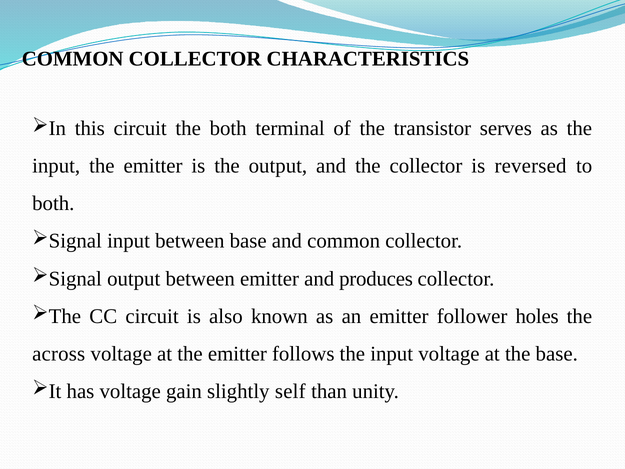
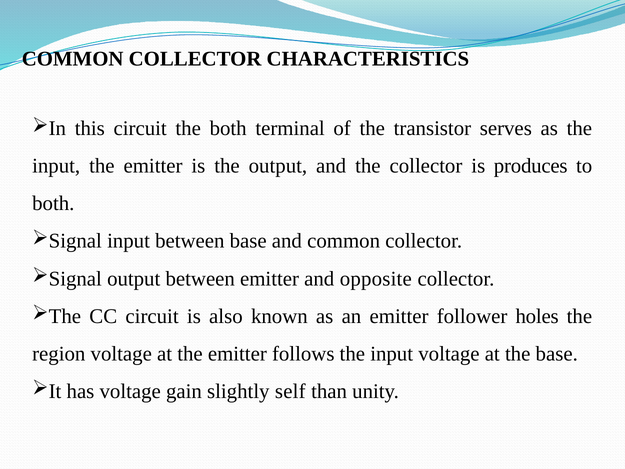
reversed: reversed -> produces (531, 166)
produces: produces -> opposite (376, 278)
across: across -> region (59, 353)
